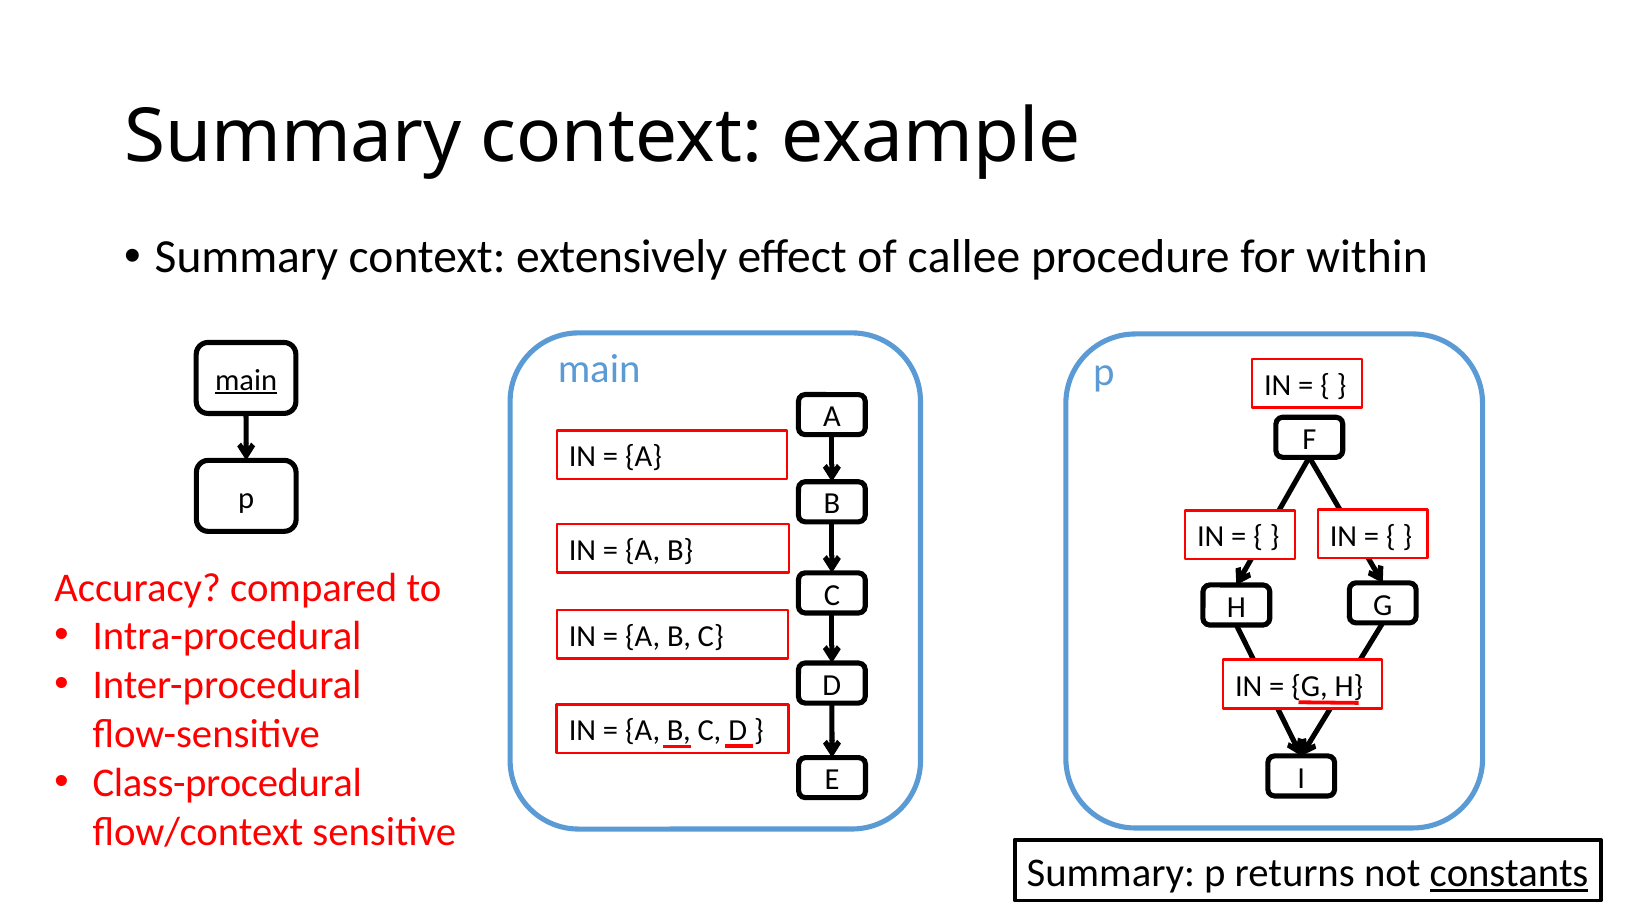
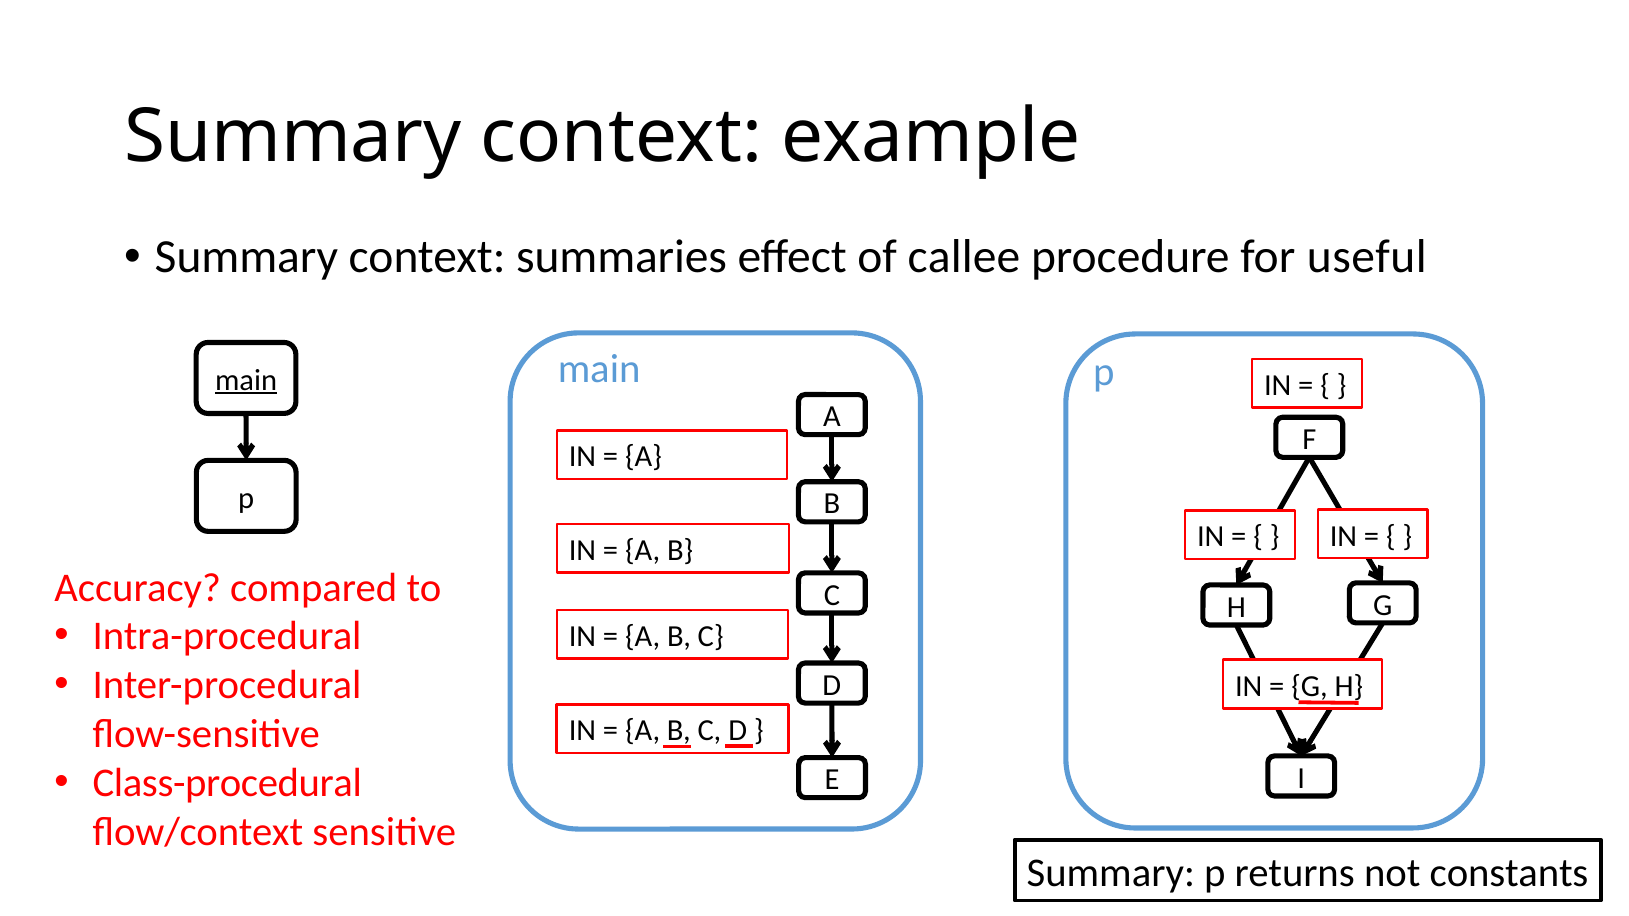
extensively: extensively -> summaries (622, 257)
within: within -> useful (1367, 257)
constants underline: present -> none (1509, 873)
